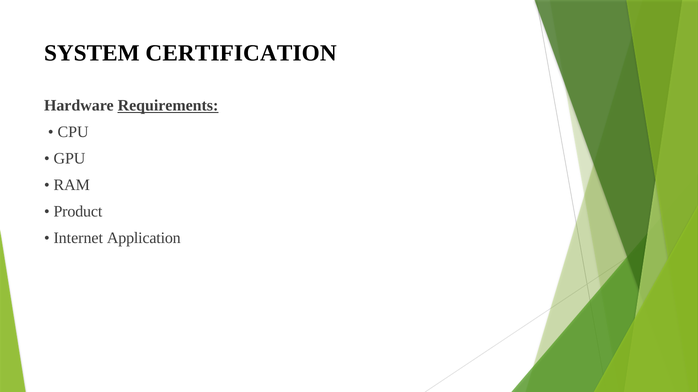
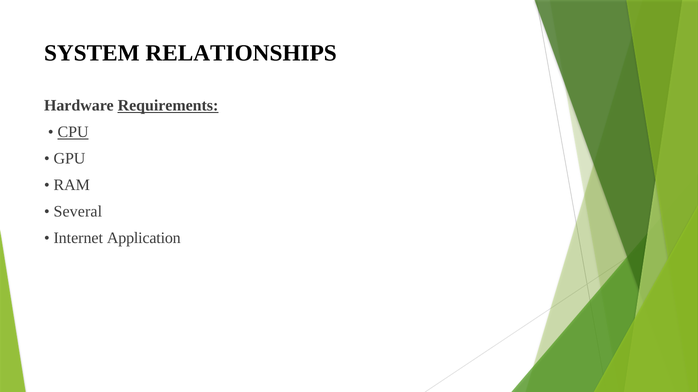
CERTIFICATION: CERTIFICATION -> RELATIONSHIPS (241, 53)
CPU underline: none -> present (73, 132)
Product: Product -> Several (78, 212)
